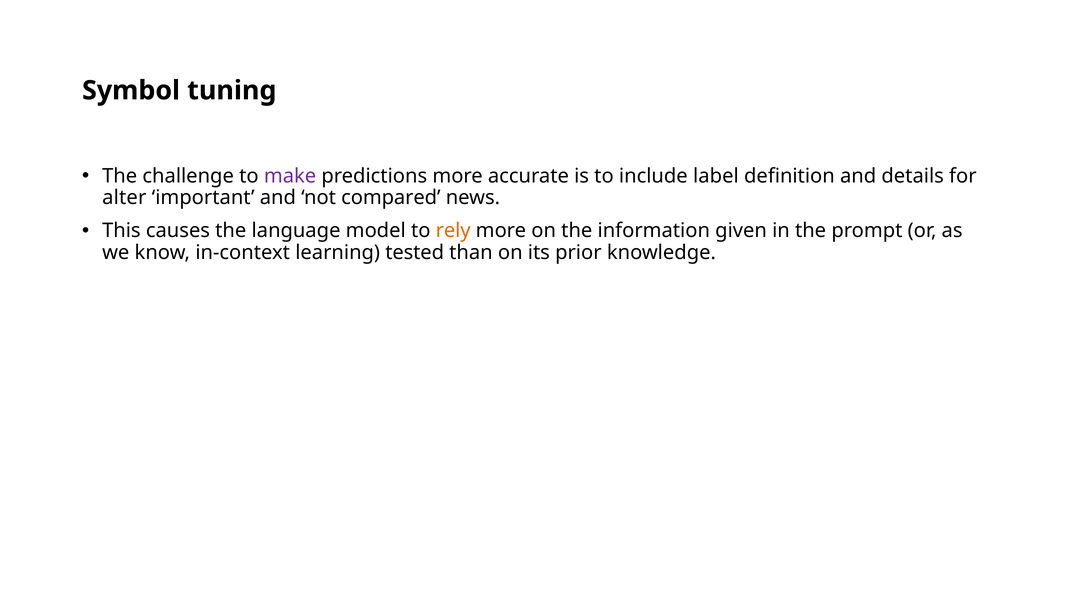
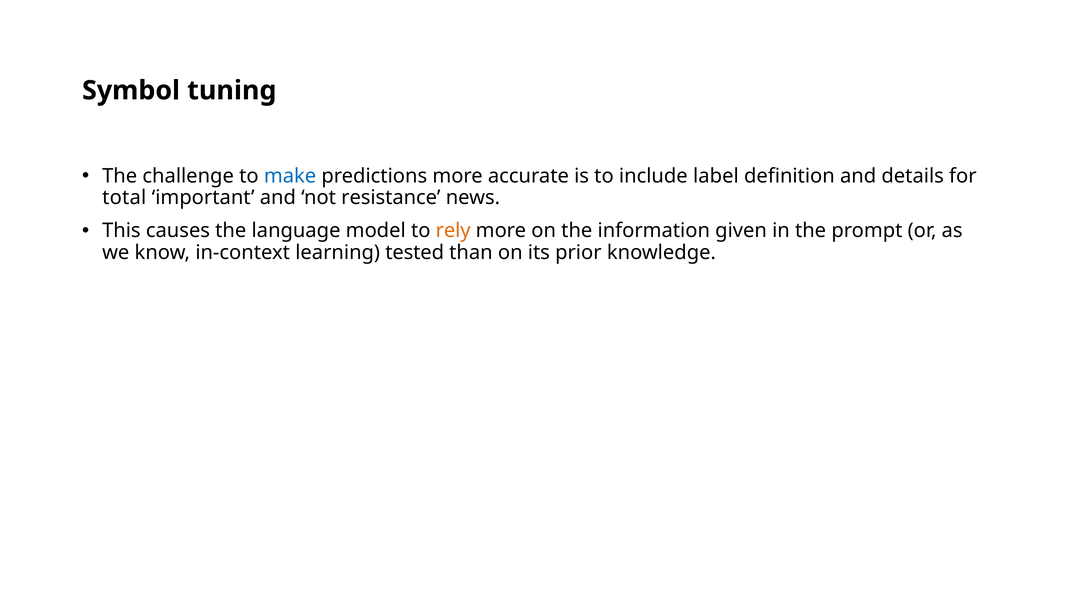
make colour: purple -> blue (290, 176)
alter: alter -> total (124, 198)
compared: compared -> resistance (391, 198)
